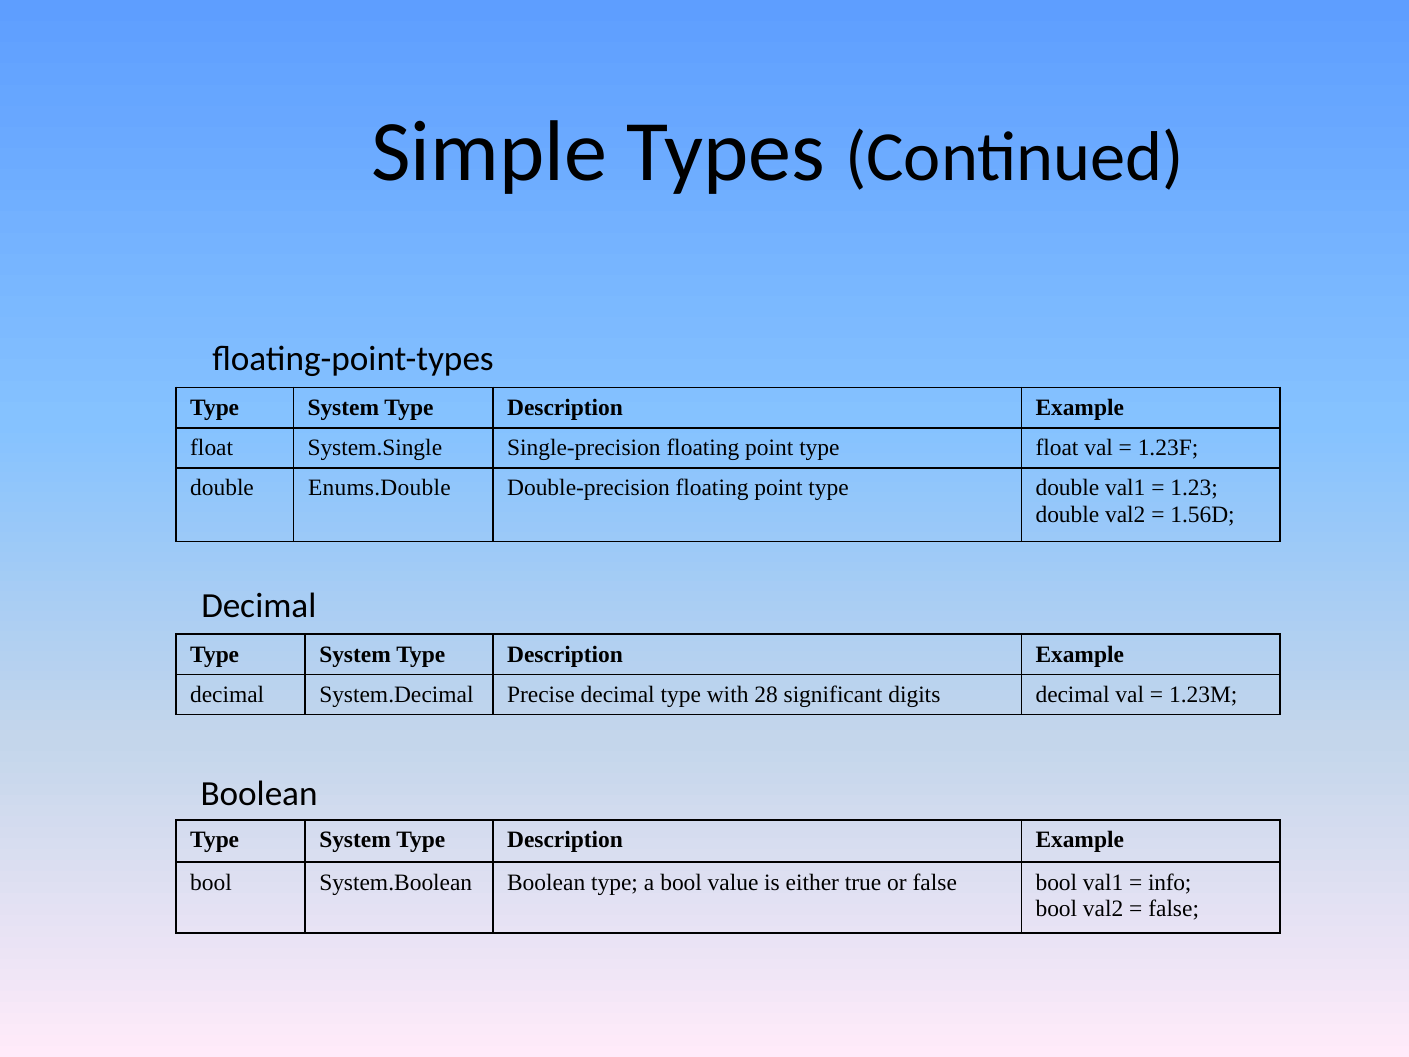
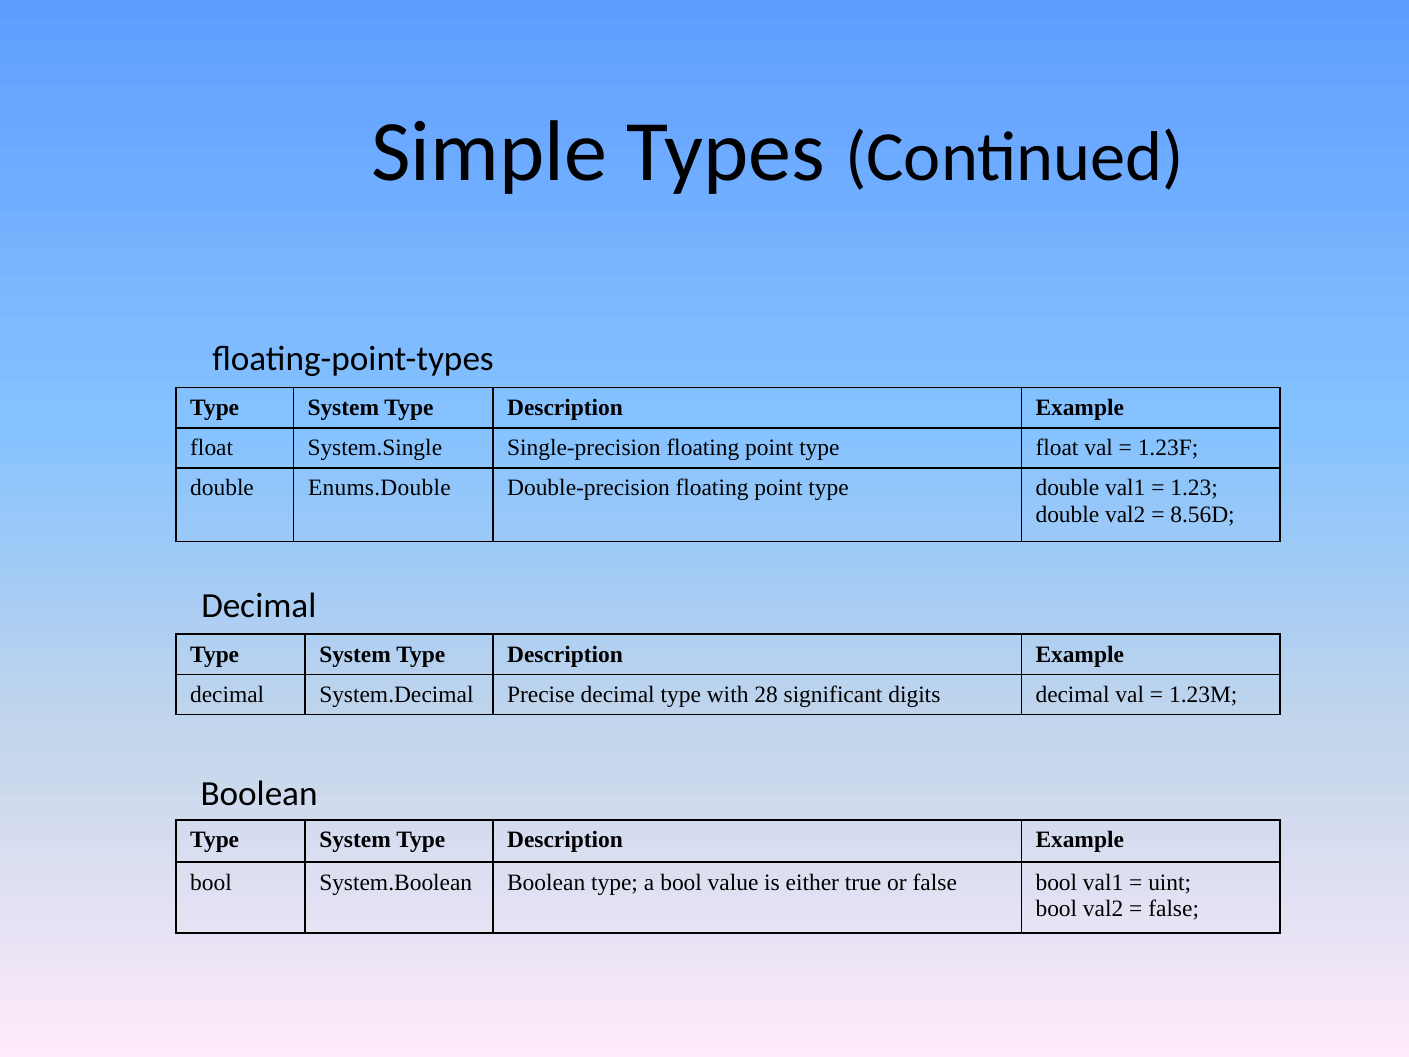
1.56D: 1.56D -> 8.56D (1203, 514)
info: info -> uint (1170, 882)
